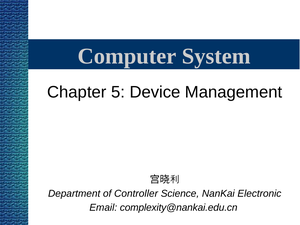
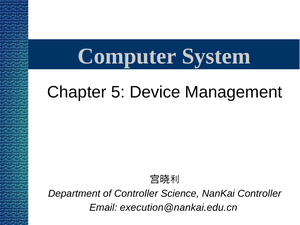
NanKai Electronic: Electronic -> Controller (259, 194)
complexity@nankai.edu.cn: complexity@nankai.edu.cn -> execution@nankai.edu.cn (179, 208)
